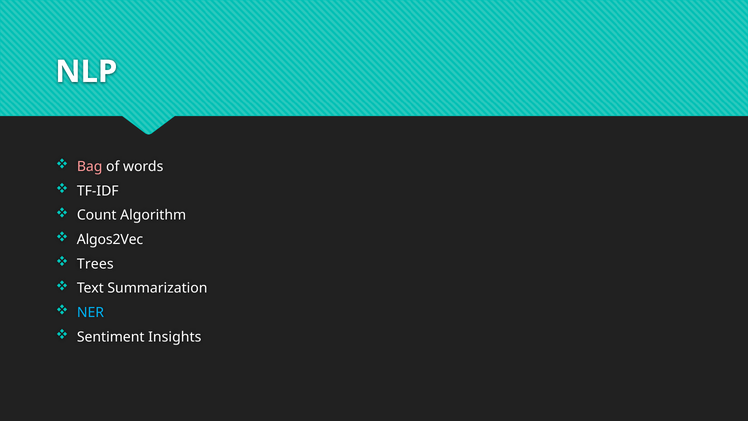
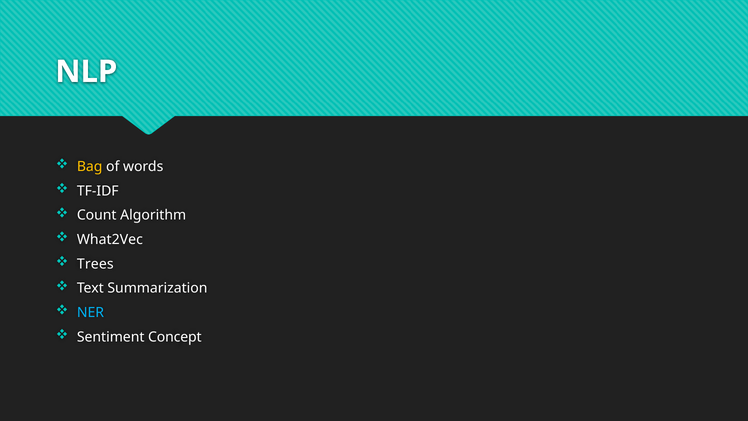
Bag colour: pink -> yellow (90, 167)
Algos2Vec: Algos2Vec -> What2Vec (110, 239)
Insights: Insights -> Concept (175, 337)
